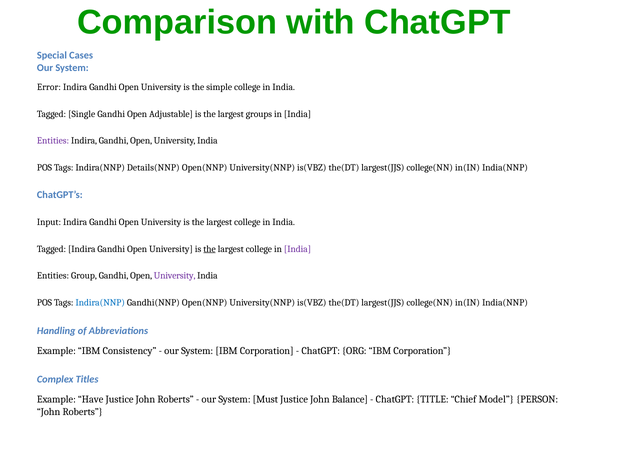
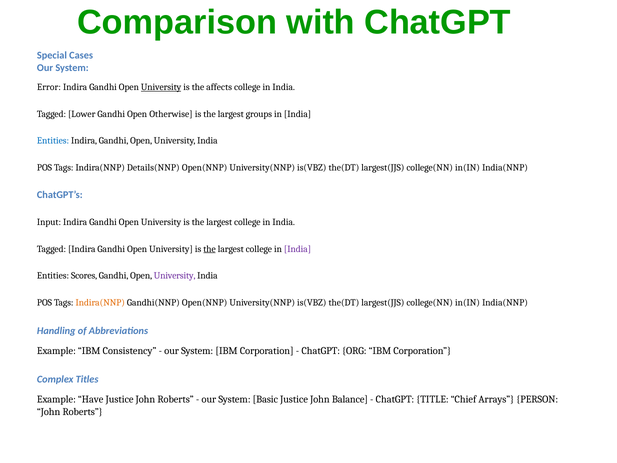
University underline: none -> present (161, 87)
simple: simple -> affects (219, 87)
Single: Single -> Lower (82, 114)
Adjustable: Adjustable -> Otherwise (171, 114)
Entities colour: purple -> blue (53, 141)
Group: Group -> Scores (84, 276)
Indira(NNP colour: blue -> orange (100, 302)
Must: Must -> Basic (265, 399)
Model: Model -> Arrays (496, 399)
